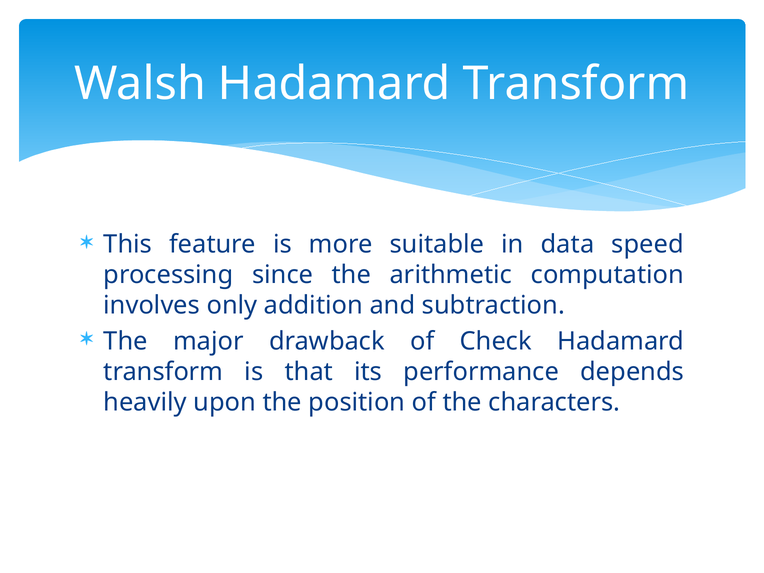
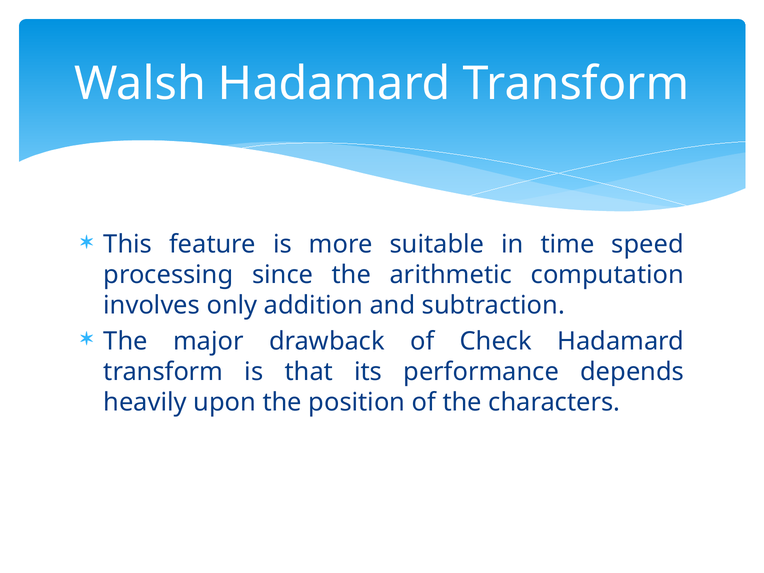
data: data -> time (568, 244)
